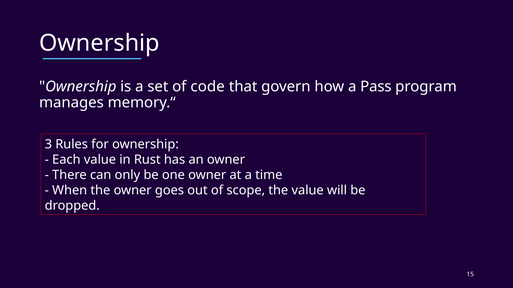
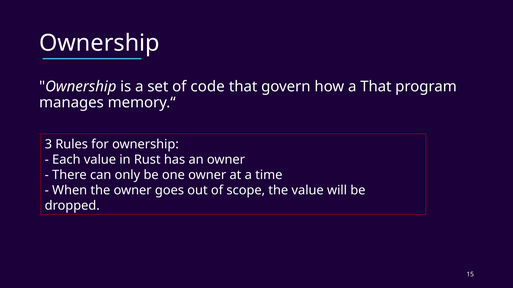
a Pass: Pass -> That (376, 87)
